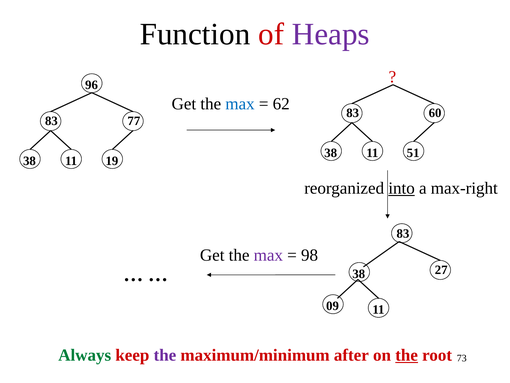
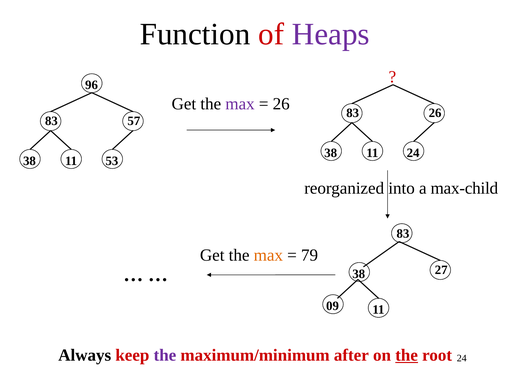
max colour: blue -> purple (240, 104)
62: 62 -> 26 (281, 104)
83 60: 60 -> 26 (435, 113)
77: 77 -> 57 (134, 121)
38 51: 51 -> 24 (413, 153)
19: 19 -> 53 (112, 161)
into underline: present -> none (402, 188)
max-right: max-right -> max-child (464, 188)
max colour: purple -> orange (268, 255)
98: 98 -> 79 (310, 255)
Always colour: green -> black (85, 355)
root 73: 73 -> 24 (462, 358)
